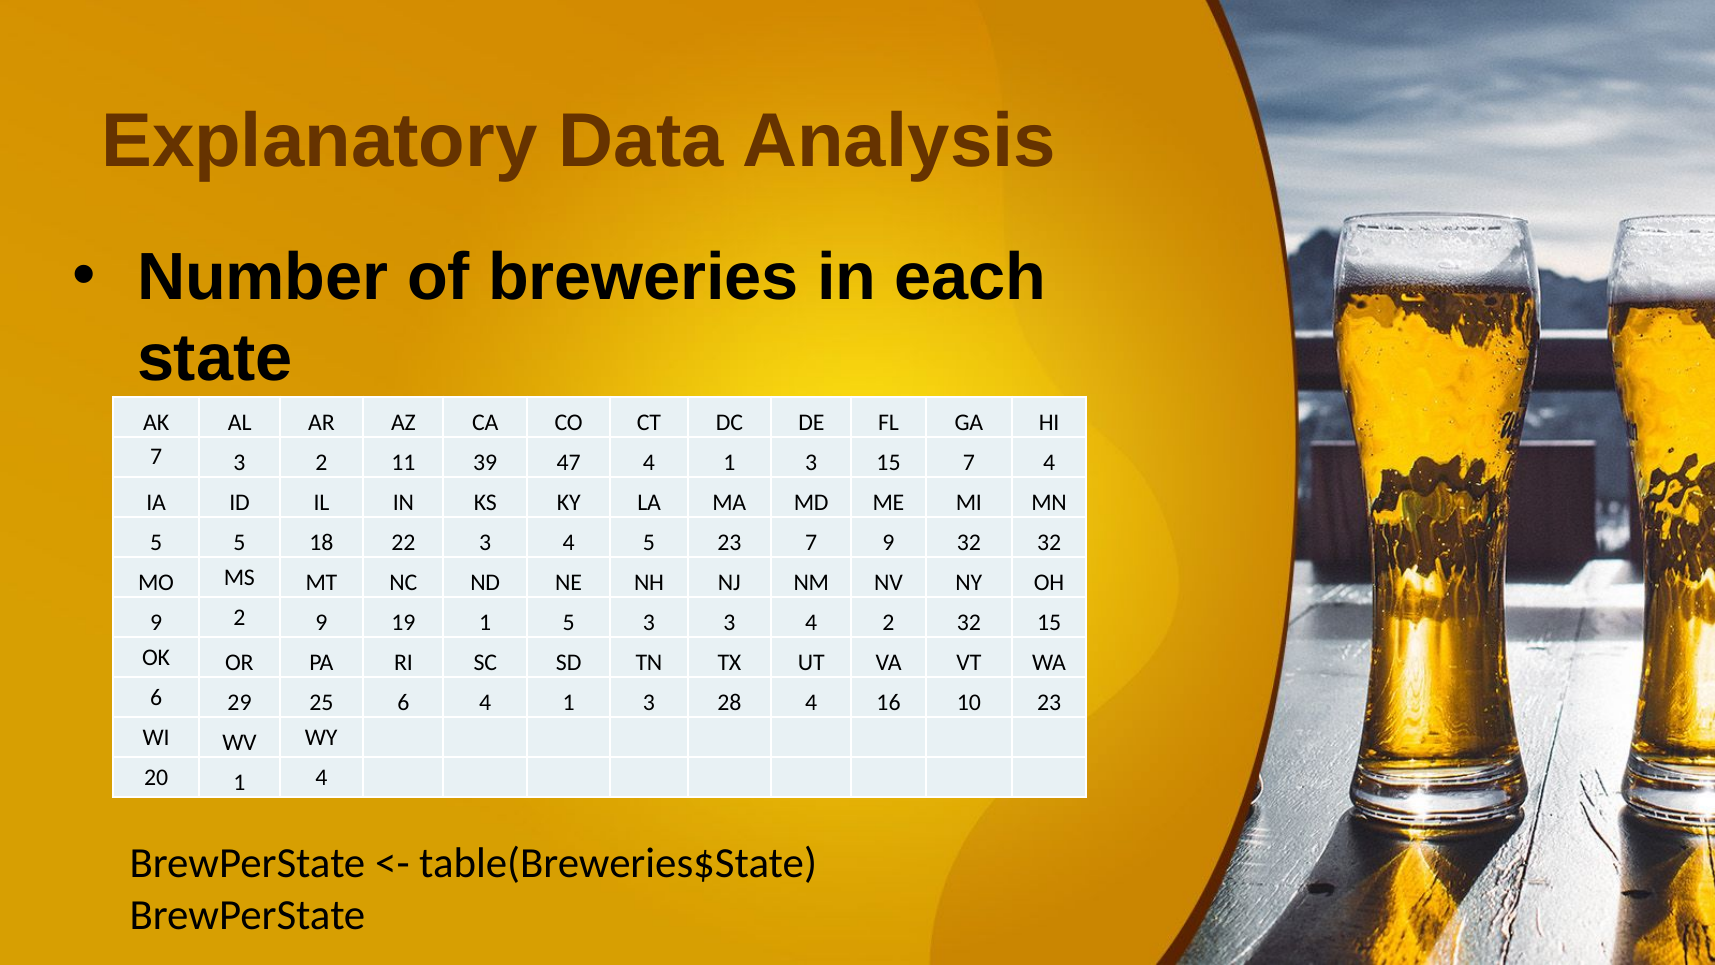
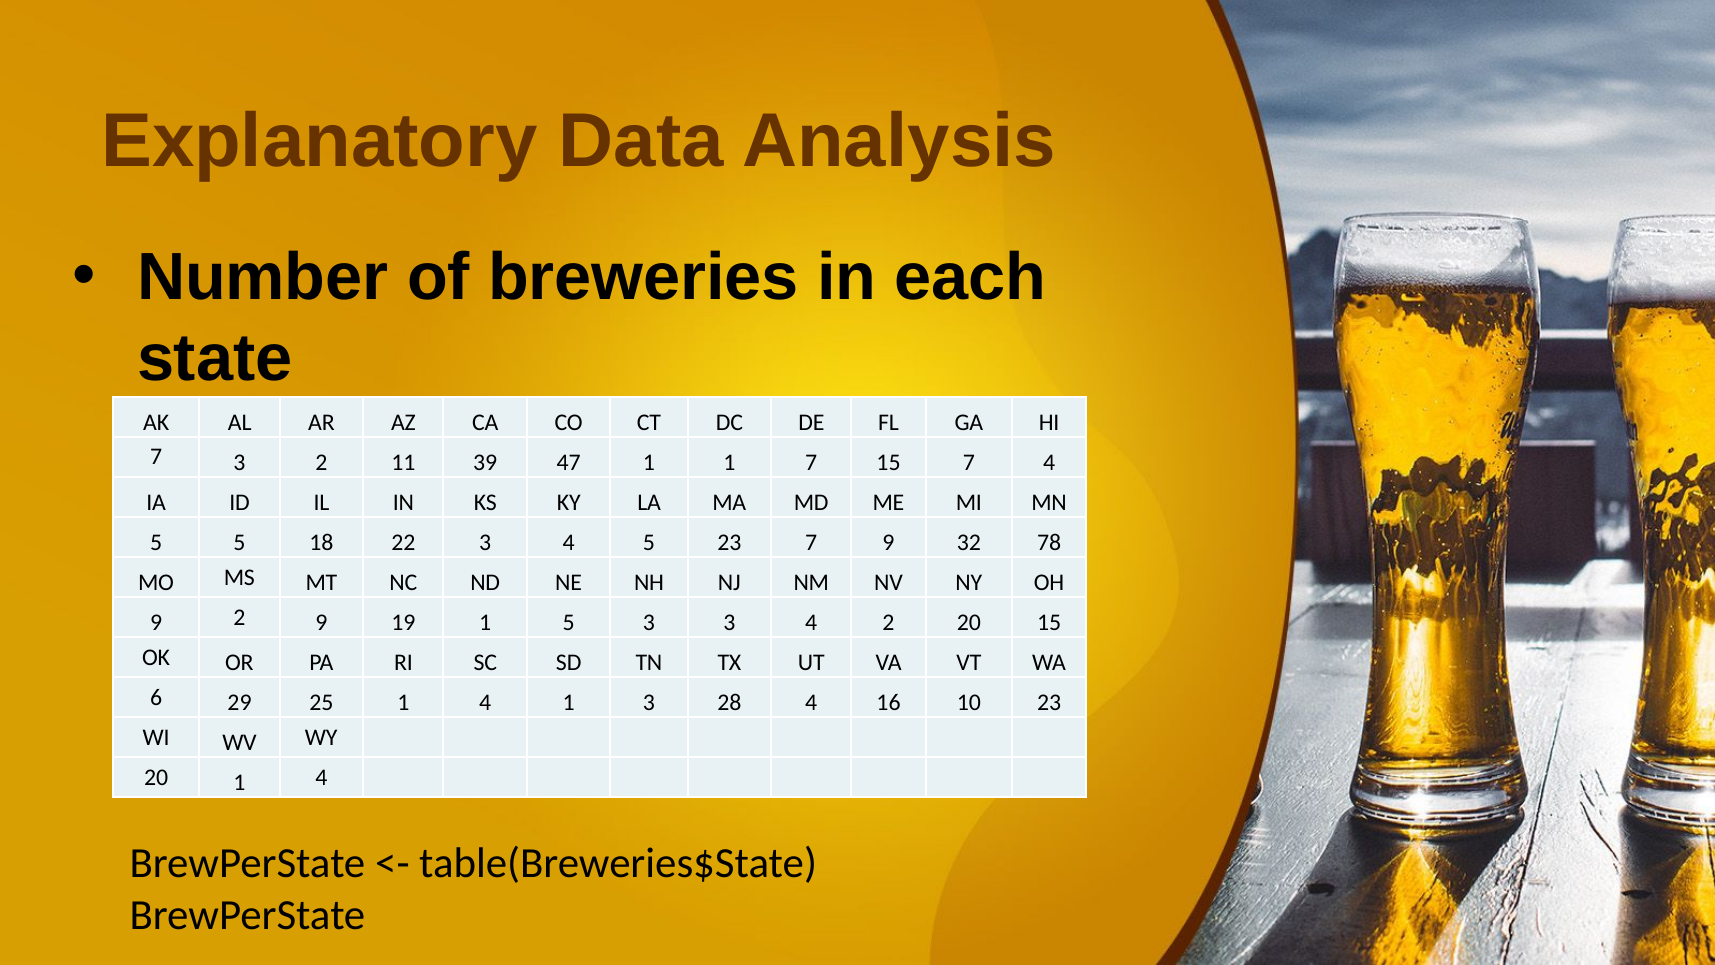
47 4: 4 -> 1 (649, 462)
3: 3 -> 7 (811, 462)
32 32: 32 -> 78 (1049, 542)
2 32: 32 -> 20 (969, 622)
25 6: 6 -> 1 (403, 703)
